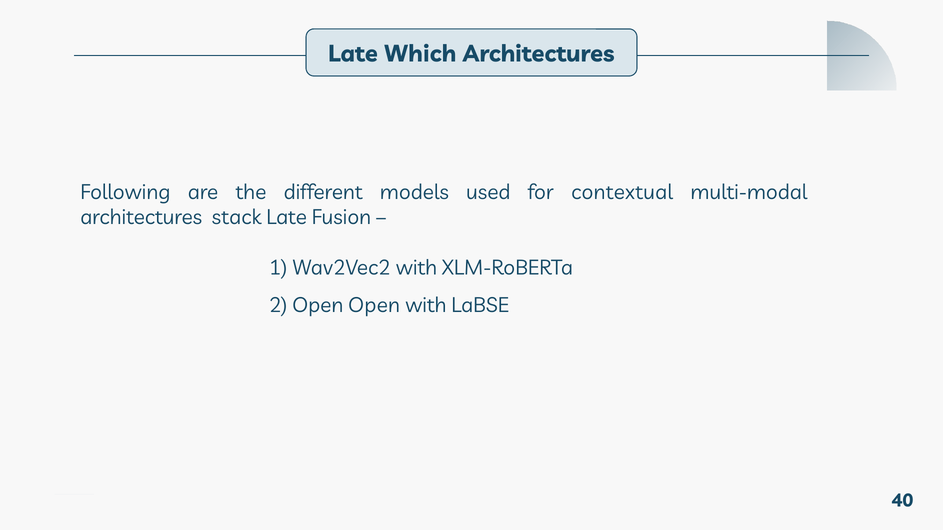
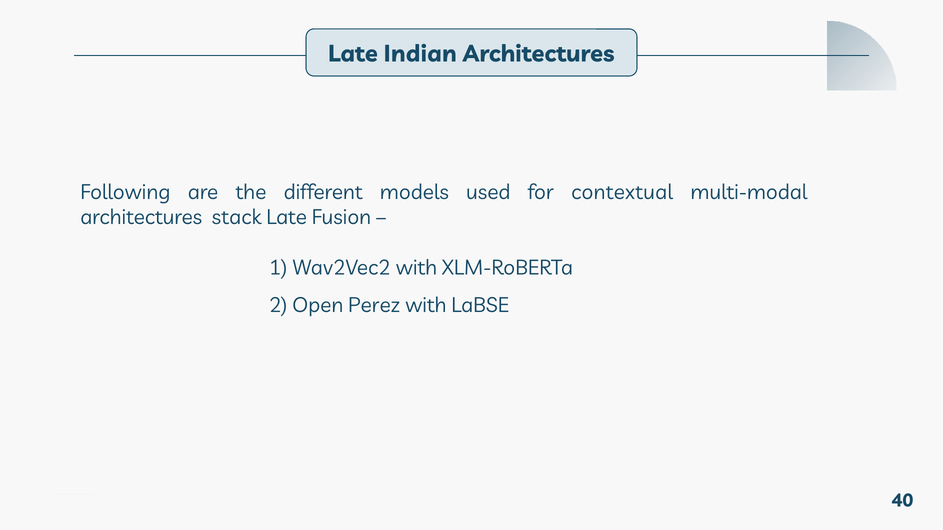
Which: Which -> Indian (420, 54)
Open Open: Open -> Perez (374, 306)
